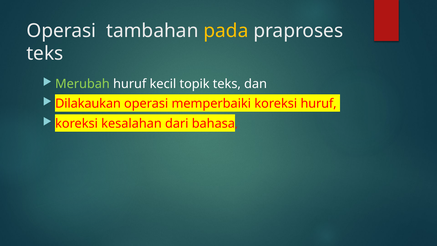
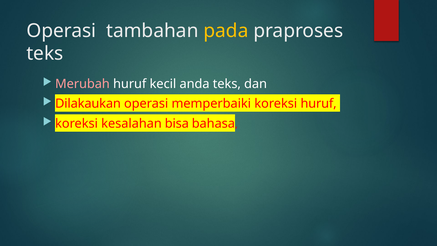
Merubah colour: light green -> pink (82, 84)
topik: topik -> anda (195, 84)
dari: dari -> bisa (177, 123)
